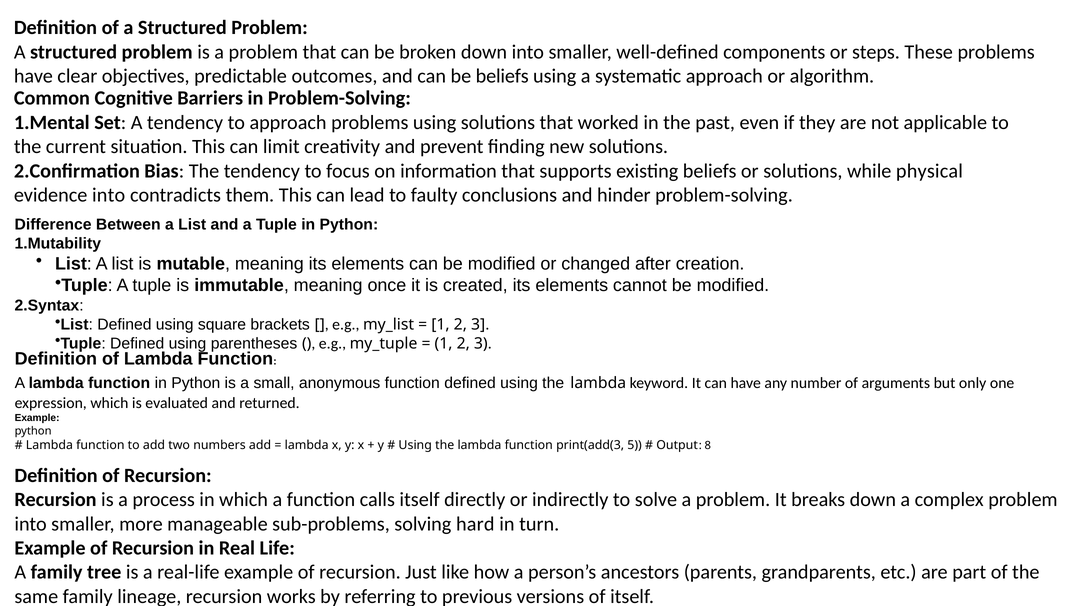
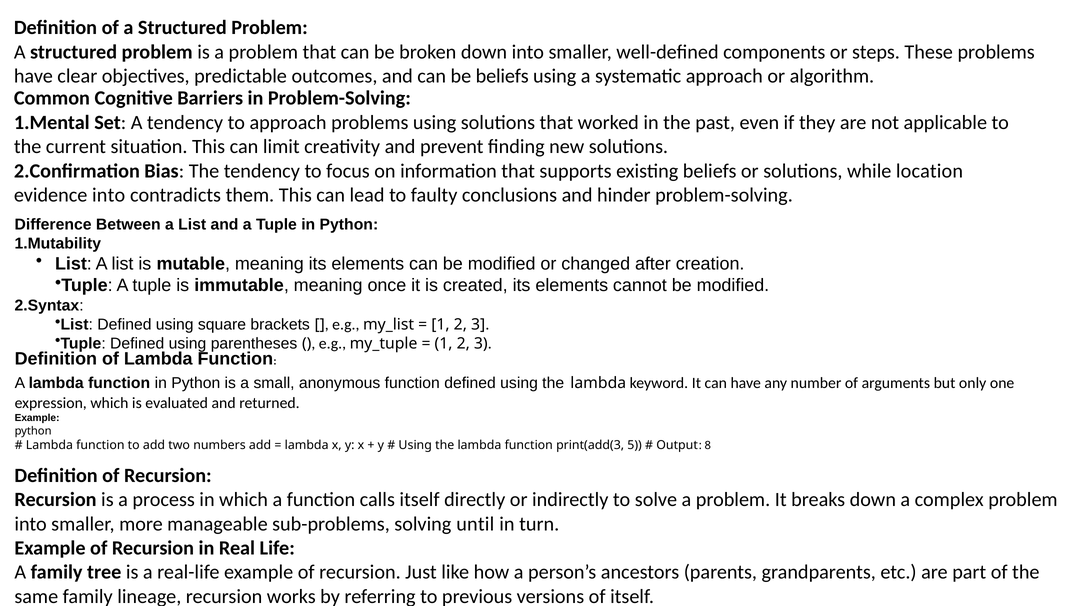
physical: physical -> location (929, 171)
hard: hard -> until (475, 524)
